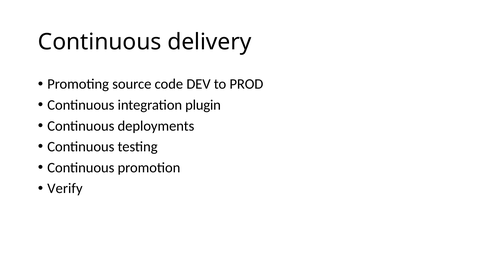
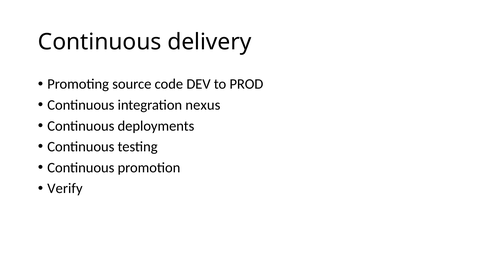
plugin: plugin -> nexus (203, 105)
